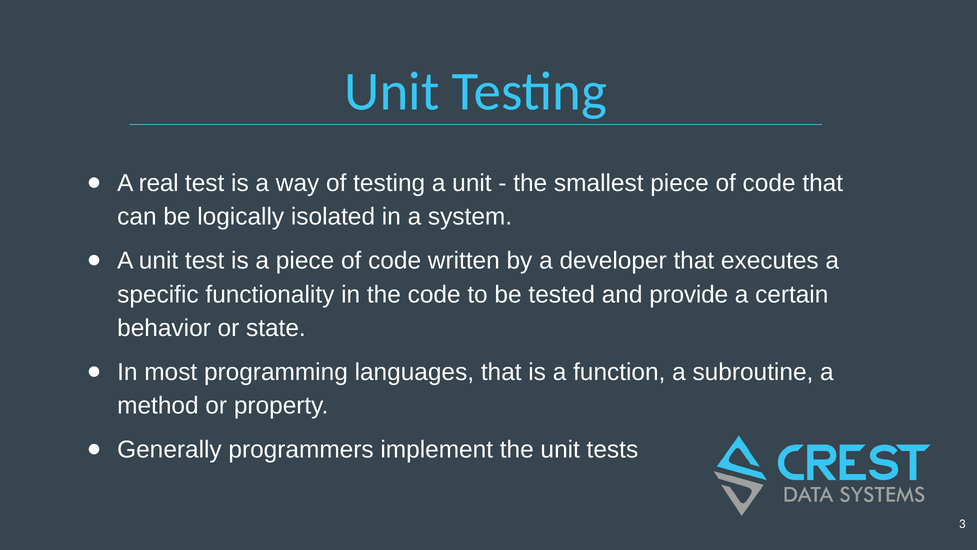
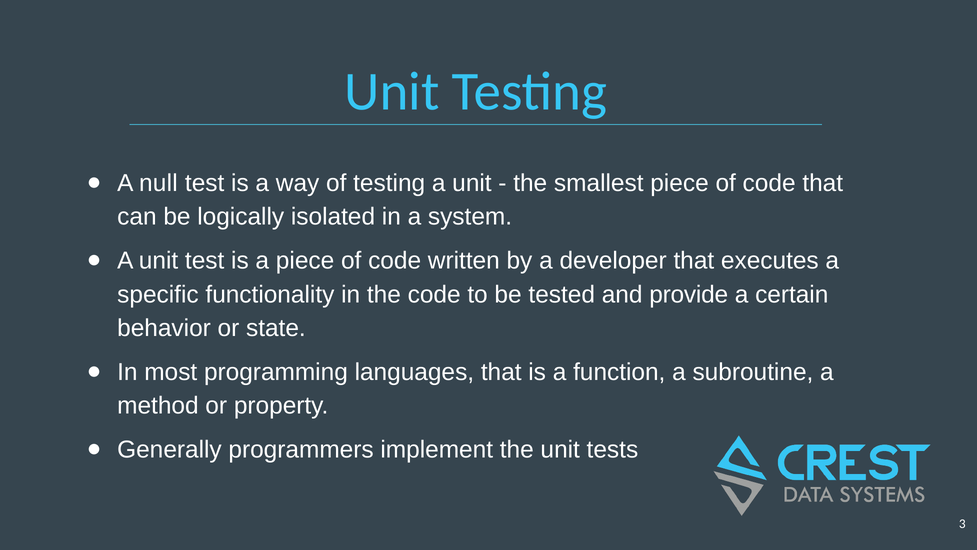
real: real -> null (158, 183)
